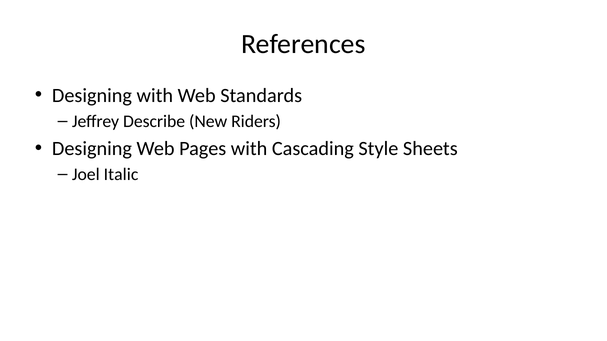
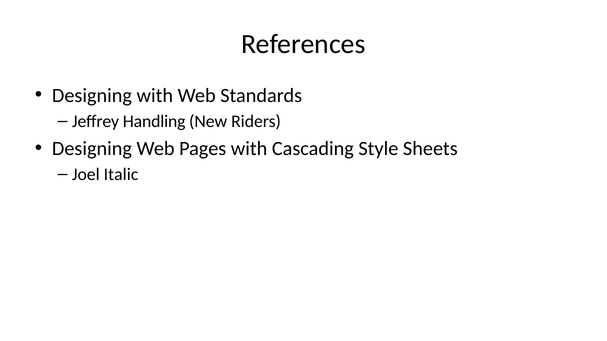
Describe: Describe -> Handling (154, 122)
